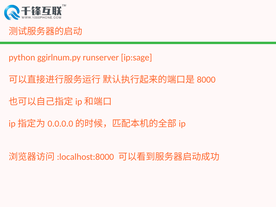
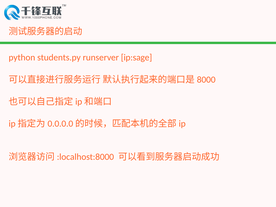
ggirlnum.py: ggirlnum.py -> students.py (59, 58)
